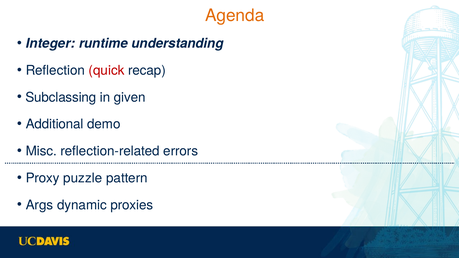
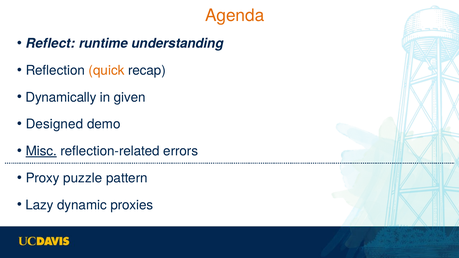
Integer: Integer -> Reflect (50, 43)
quick colour: red -> orange (107, 70)
Subclassing: Subclassing -> Dynamically (61, 97)
Additional: Additional -> Designed (54, 124)
Misc underline: none -> present (41, 151)
Args: Args -> Lazy (40, 205)
